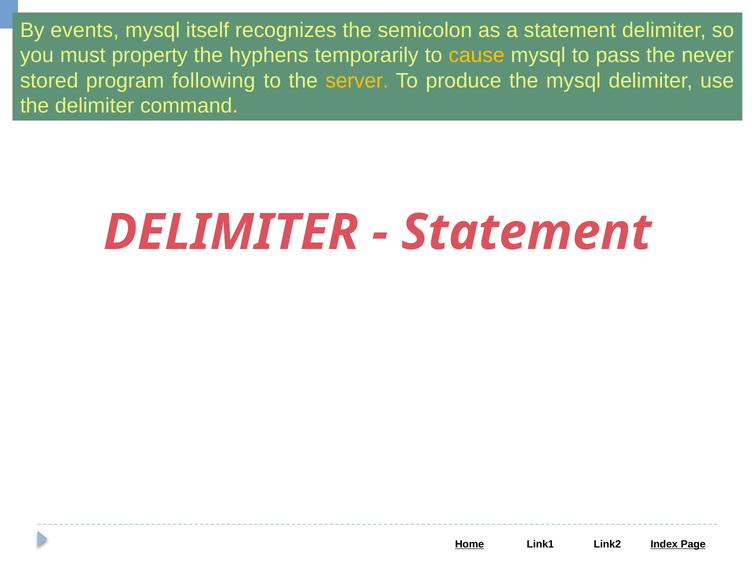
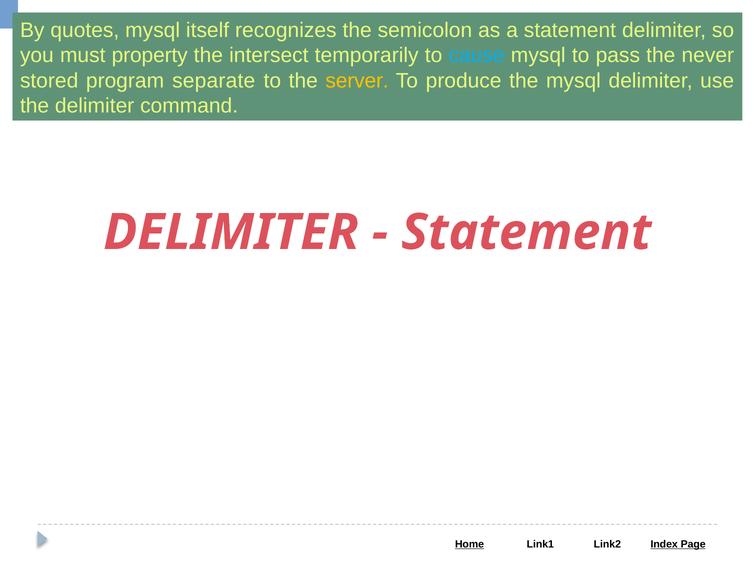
events: events -> quotes (85, 30)
hyphens: hyphens -> intersect (269, 55)
cause colour: yellow -> light blue (477, 55)
following: following -> separate (214, 81)
